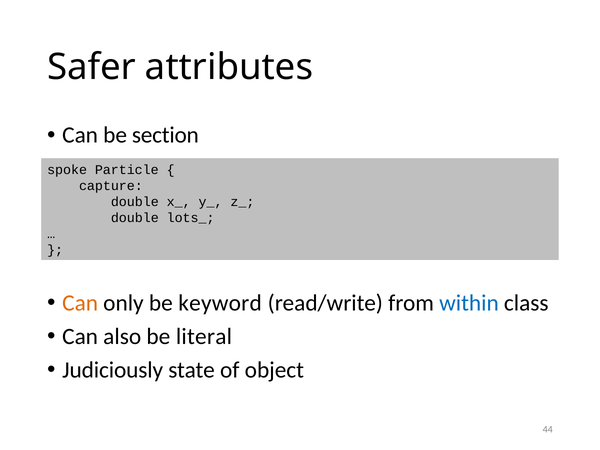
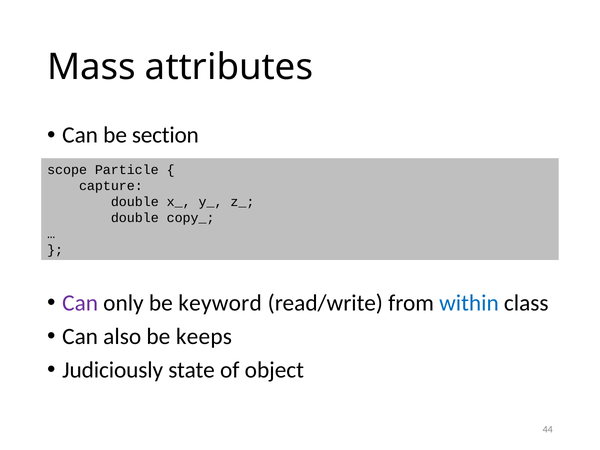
Safer: Safer -> Mass (91, 67)
spoke: spoke -> scope (67, 170)
lots_: lots_ -> copy_ (191, 218)
Can colour: orange -> purple (80, 303)
literal: literal -> keeps (204, 337)
